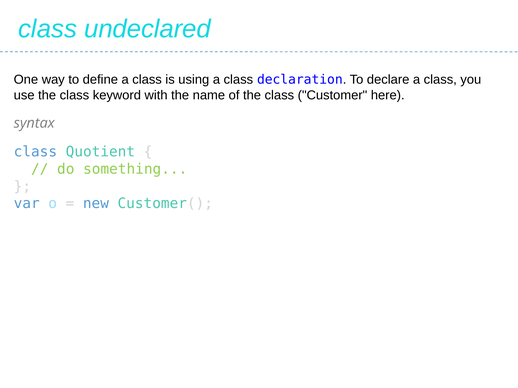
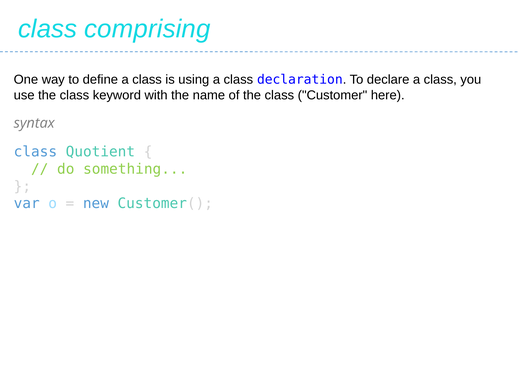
undeclared: undeclared -> comprising (147, 29)
